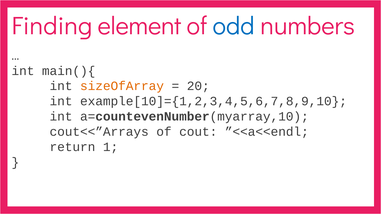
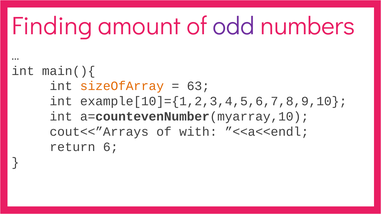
element: element -> amount (139, 26)
odd colour: blue -> purple (234, 26)
20: 20 -> 63 (198, 86)
cout: cout -> with (198, 132)
1: 1 -> 6 (111, 147)
